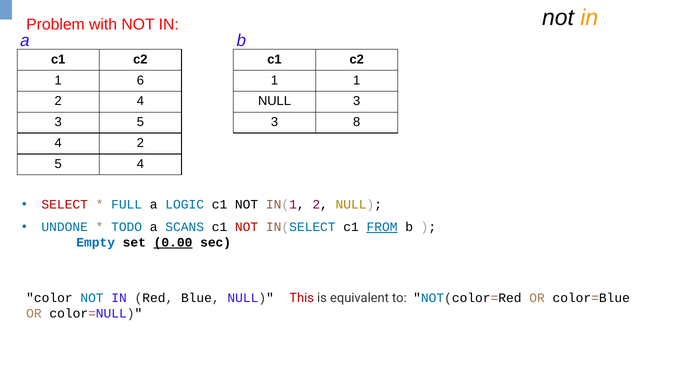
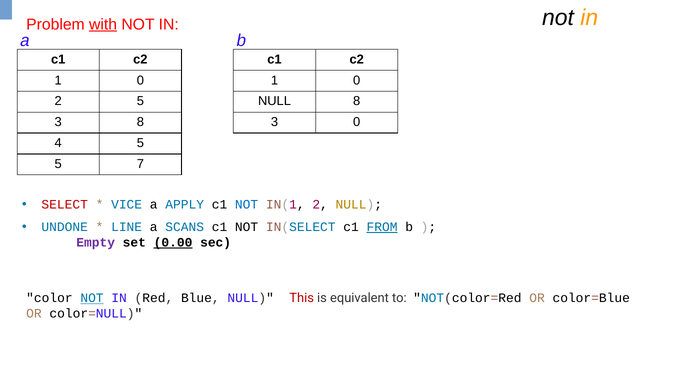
with underline: none -> present (103, 24)
6: 6 -> 0 (140, 80)
1: 1 -> 0 (357, 80)
2 4: 4 -> 5 (140, 101)
NULL 3: 3 -> 8 (357, 101)
3 5: 5 -> 8 (140, 122)
3 8: 8 -> 0 (357, 122)
4 2: 2 -> 5 (140, 143)
4: 4 -> 7 (140, 164)
FULL: FULL -> VICE (127, 205)
LOGIC: LOGIC -> APPLY (185, 205)
NOT colour: black -> blue (247, 205)
TODO: TODO -> LINE (127, 227)
NOT colour: red -> black (247, 227)
Empty colour: blue -> purple (96, 242)
NOT underline: none -> present (92, 298)
